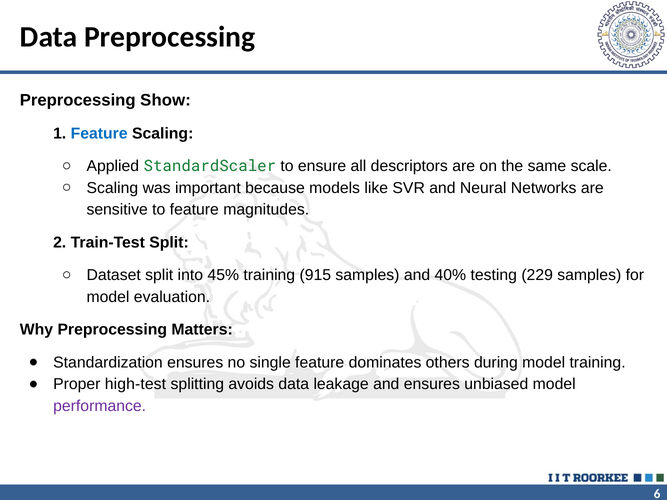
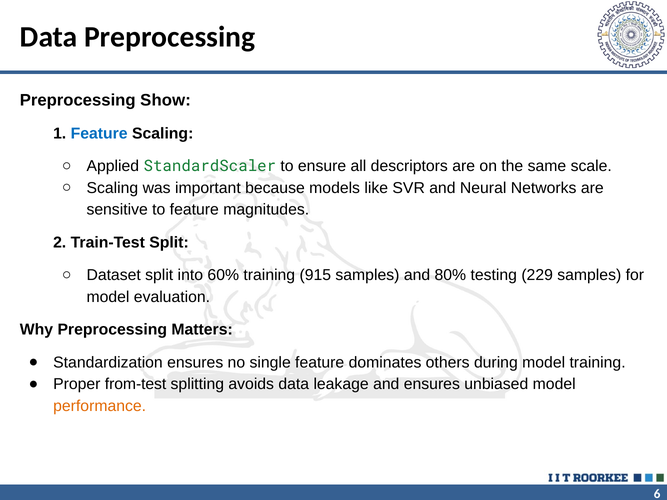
45%: 45% -> 60% (223, 275)
40%: 40% -> 80% (450, 275)
high-test: high-test -> from-test (136, 384)
performance colour: purple -> orange (100, 406)
